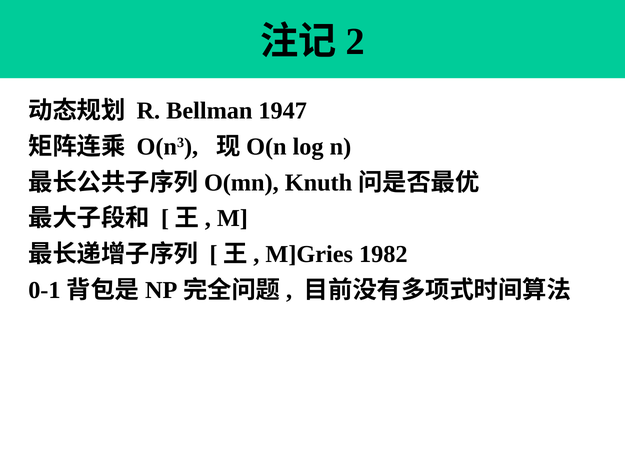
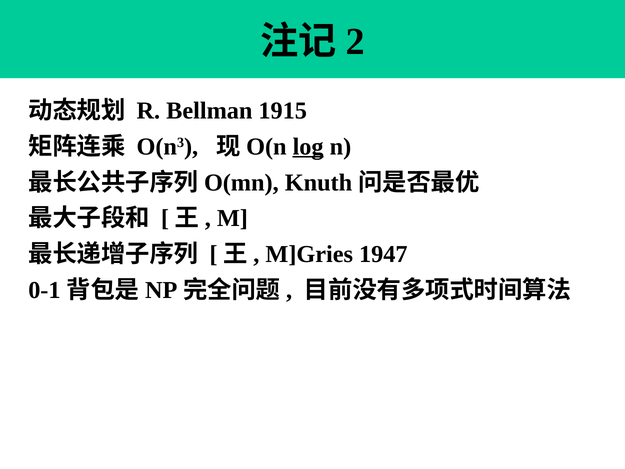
1947: 1947 -> 1915 (283, 110)
log underline: none -> present (308, 146)
1982: 1982 -> 1947 (383, 254)
